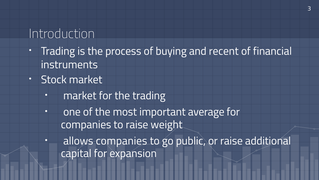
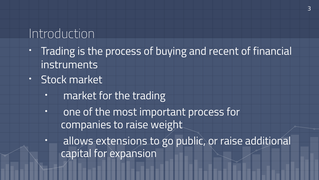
important average: average -> process (206, 112)
allows companies: companies -> extensions (121, 140)
